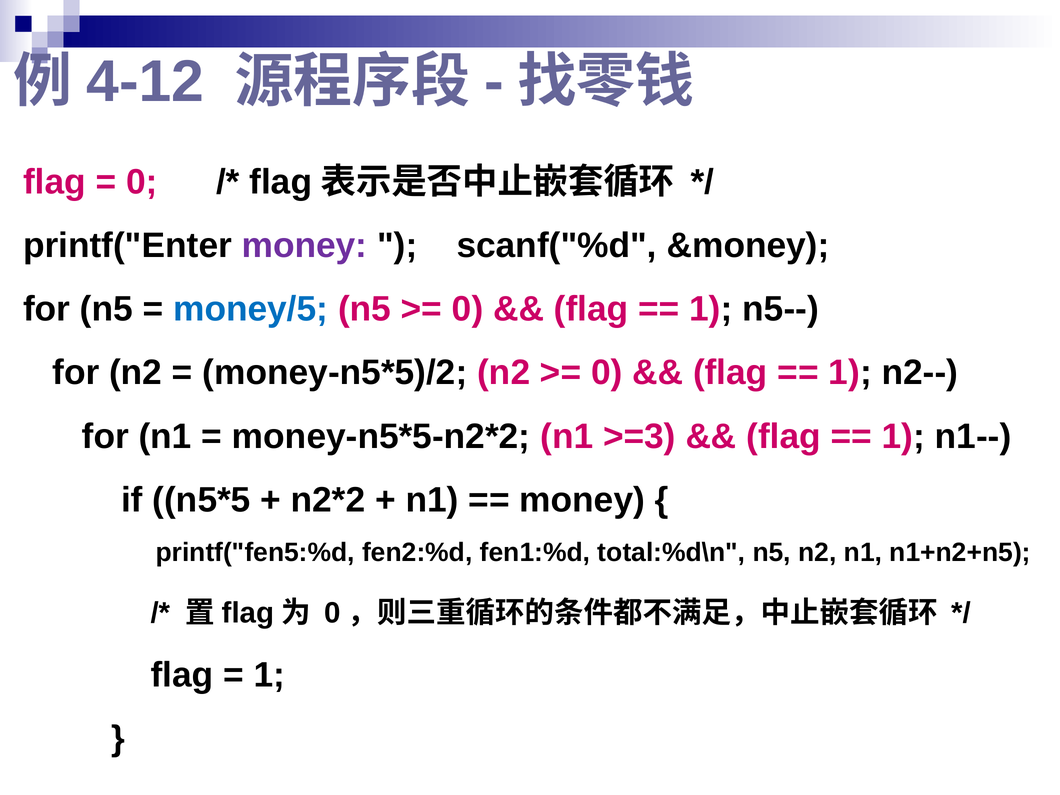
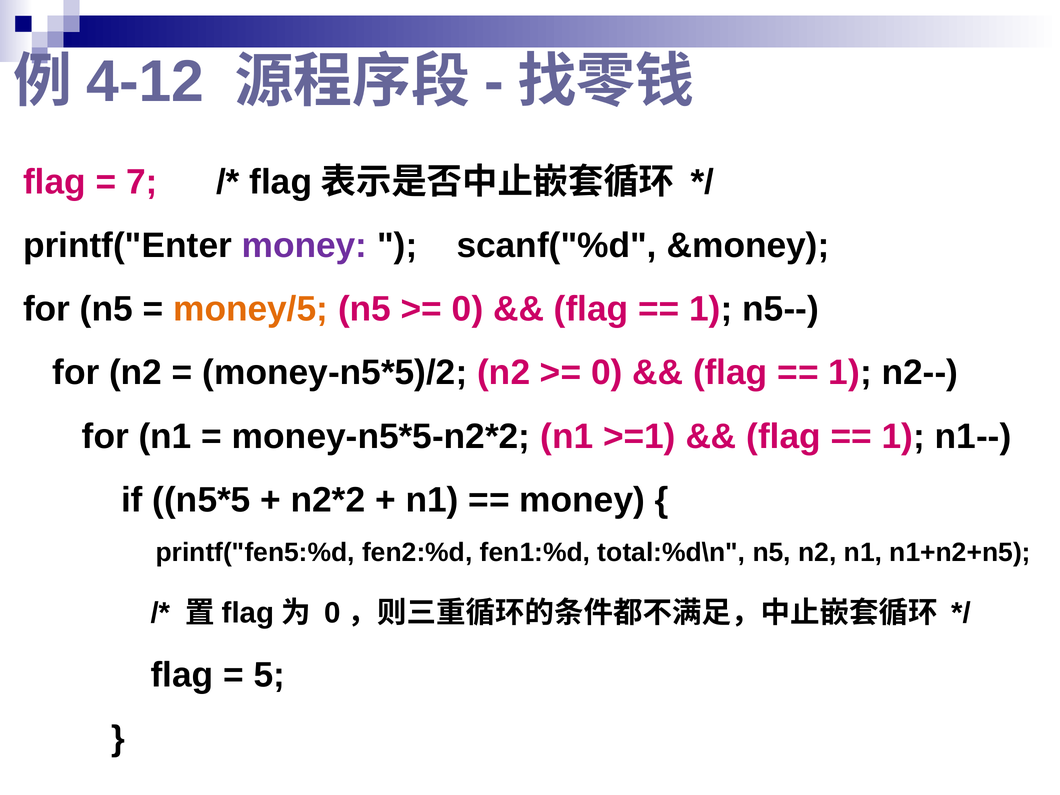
0: 0 -> 7 (142, 182)
money/5 colour: blue -> orange (251, 309)
>=3: >=3 -> >=1 (639, 436)
1: 1 -> 5 (269, 675)
